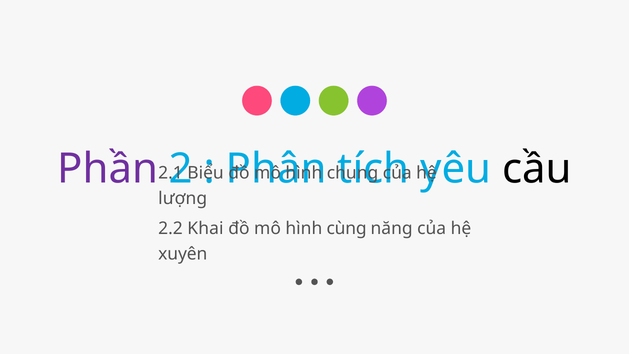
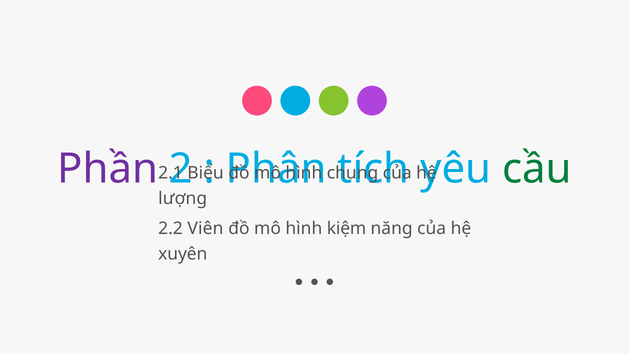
cầu colour: black -> green (537, 169)
Khai: Khai -> Viên (205, 229)
cùng: cùng -> kiệm (347, 229)
